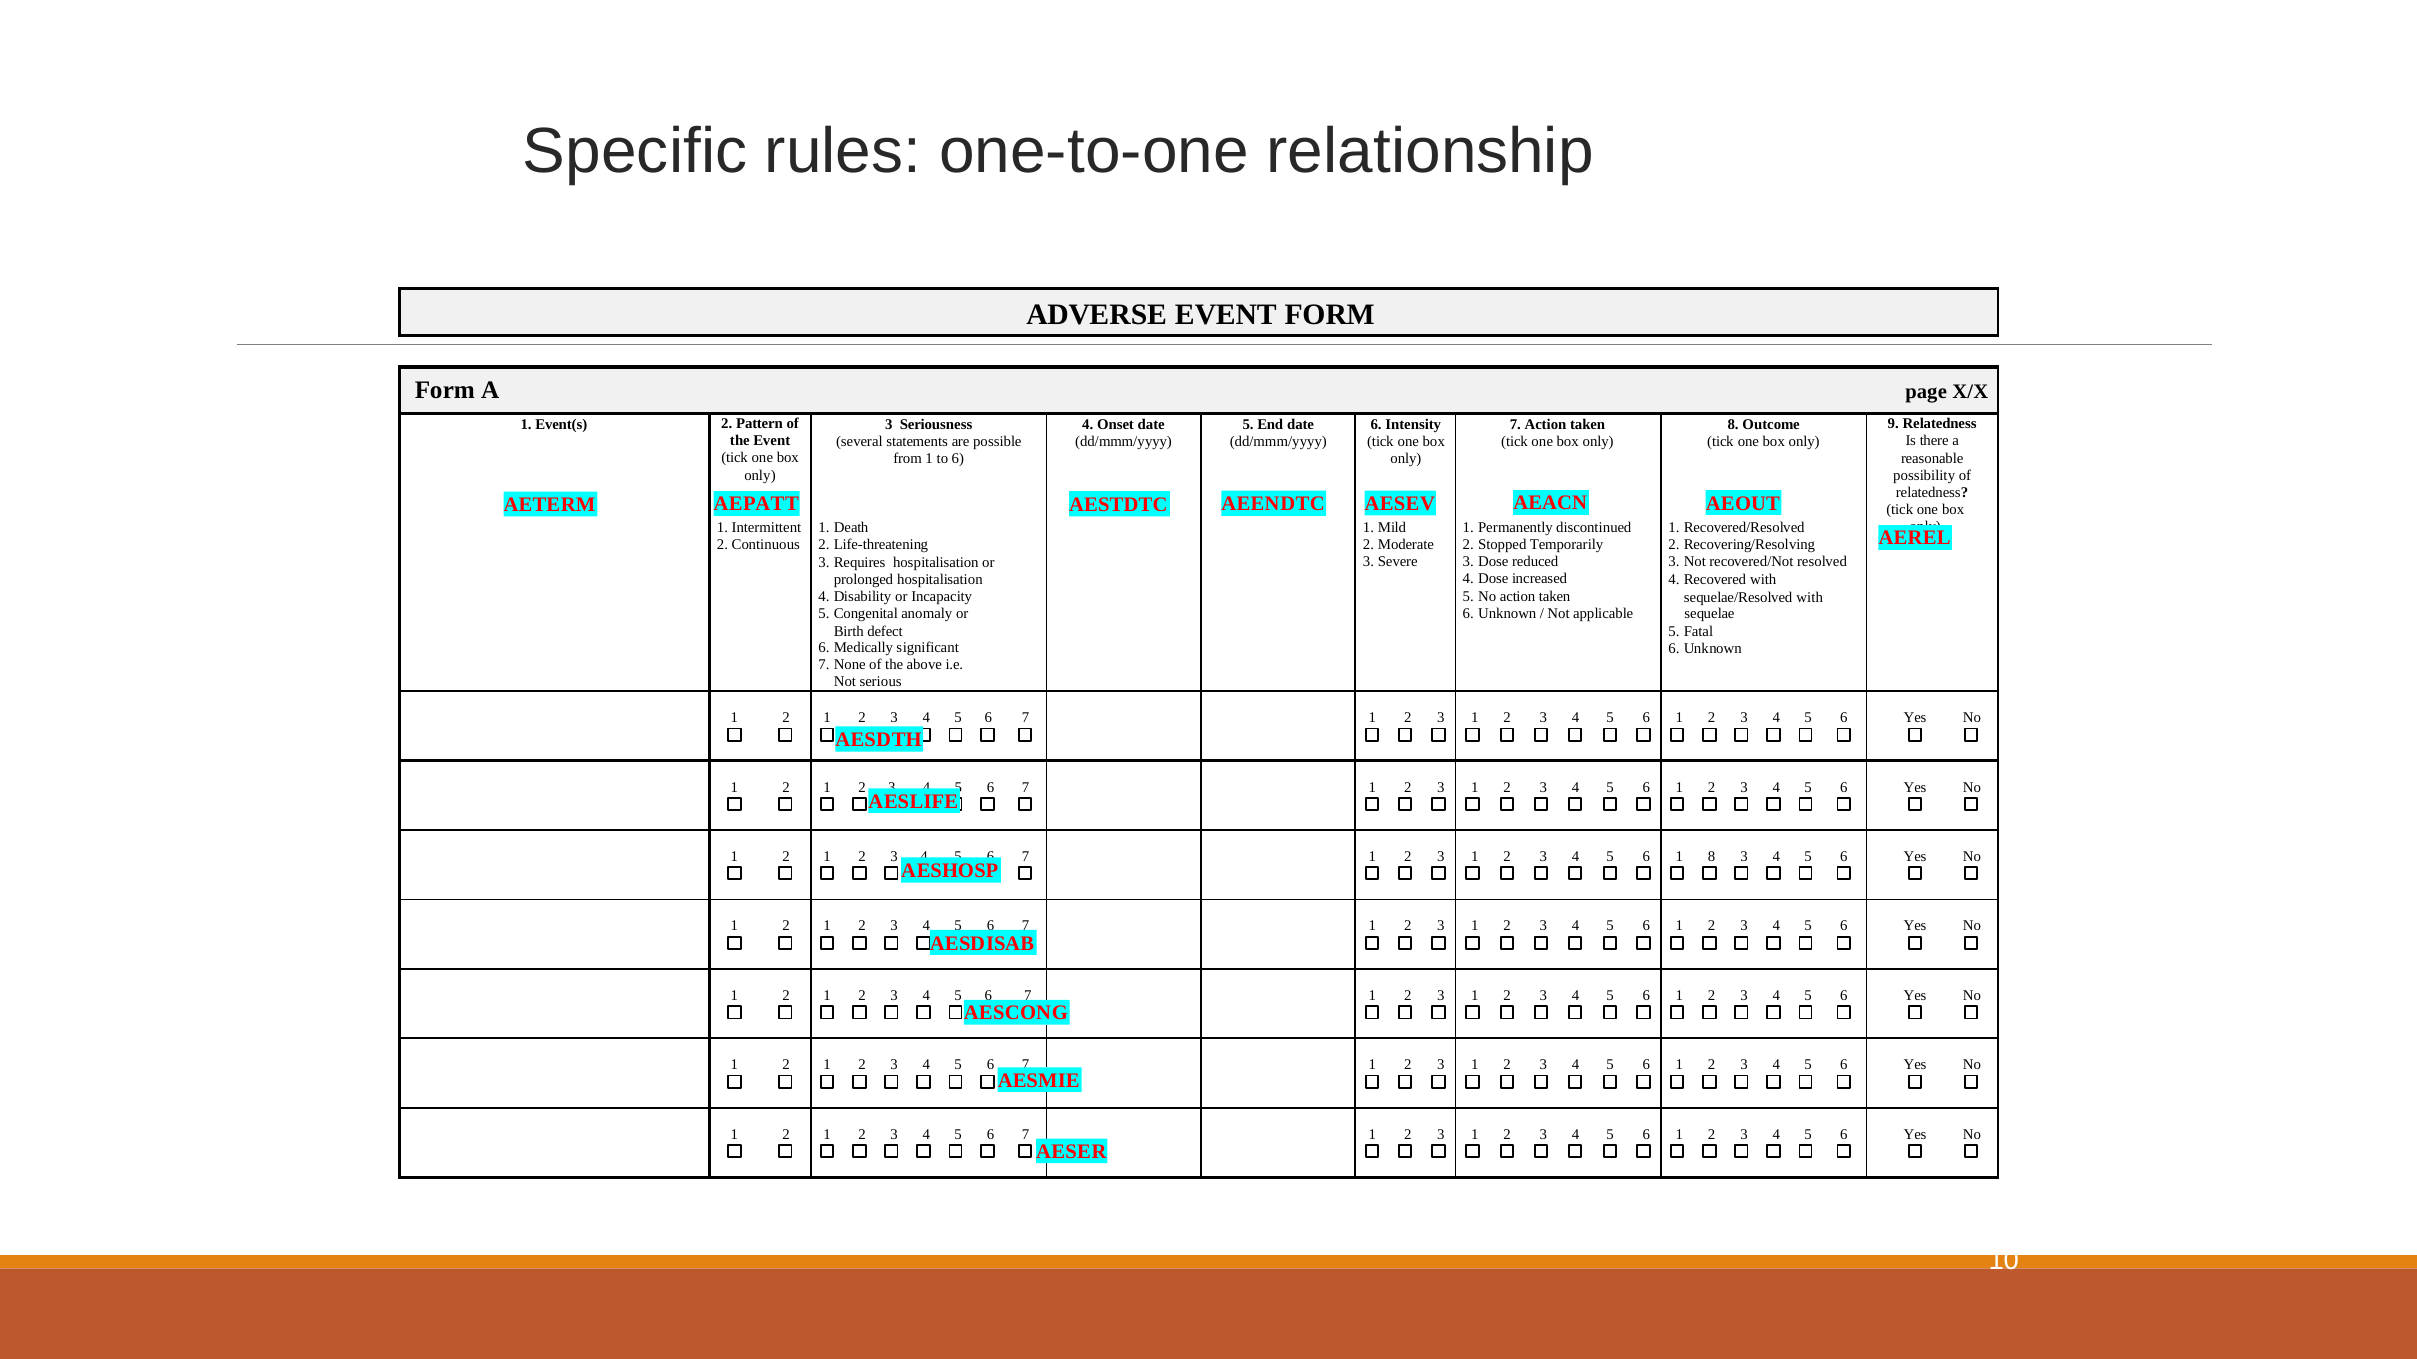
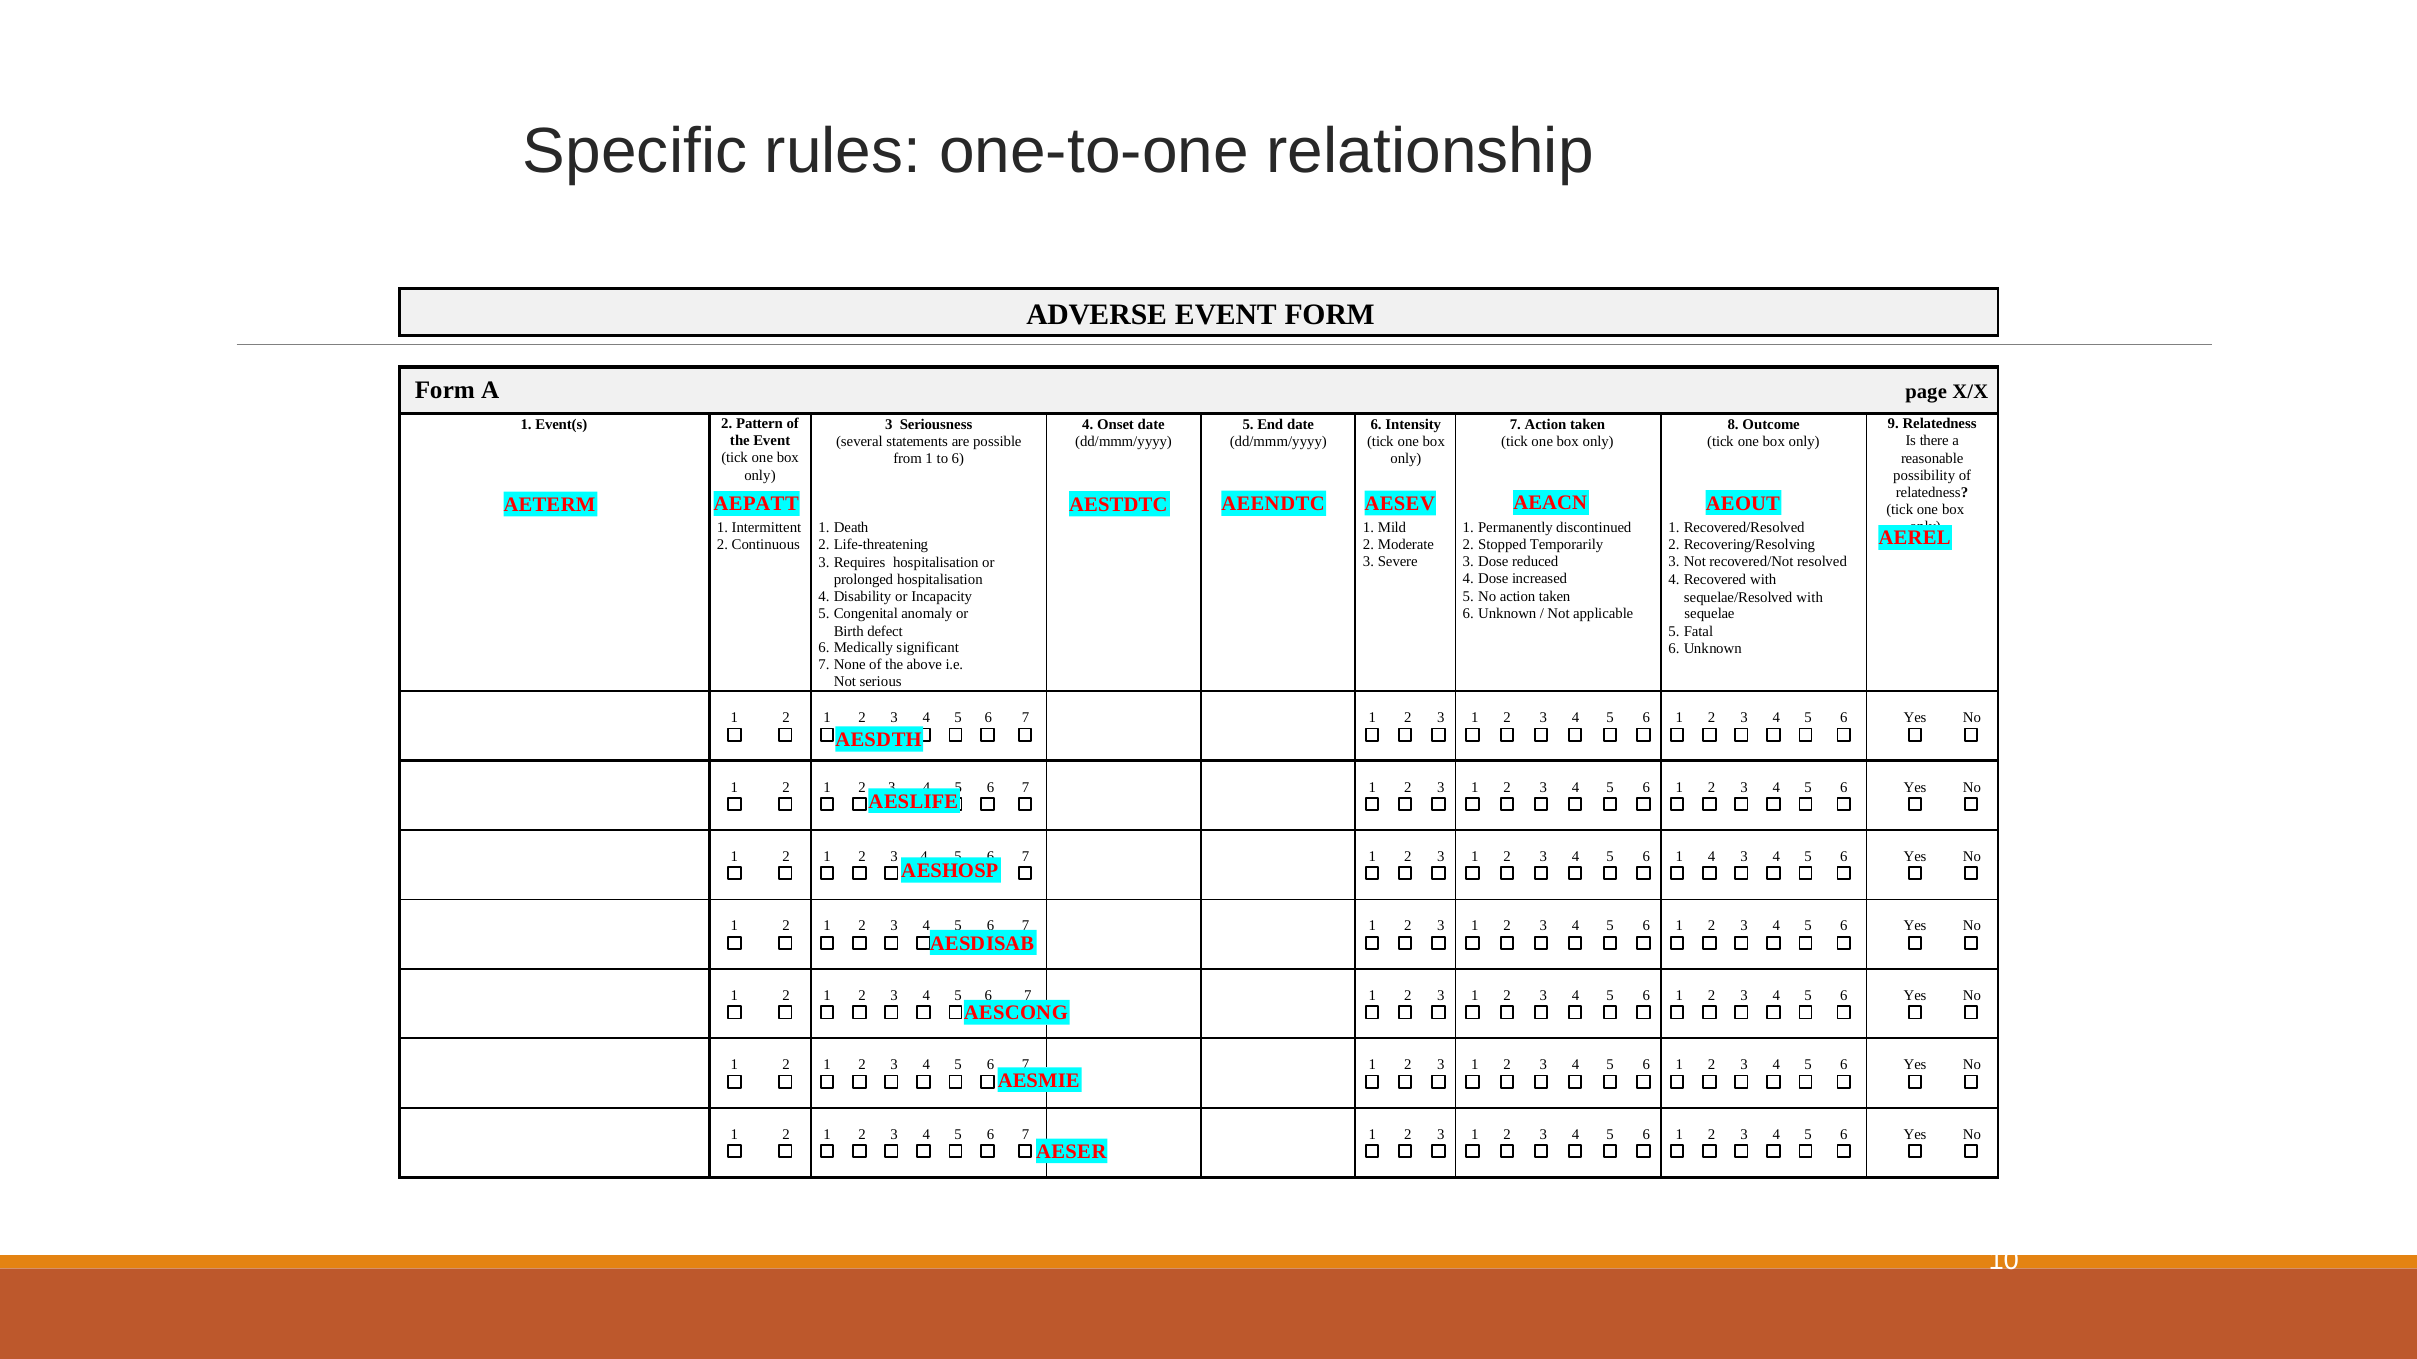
1 8: 8 -> 4 (1712, 857)
